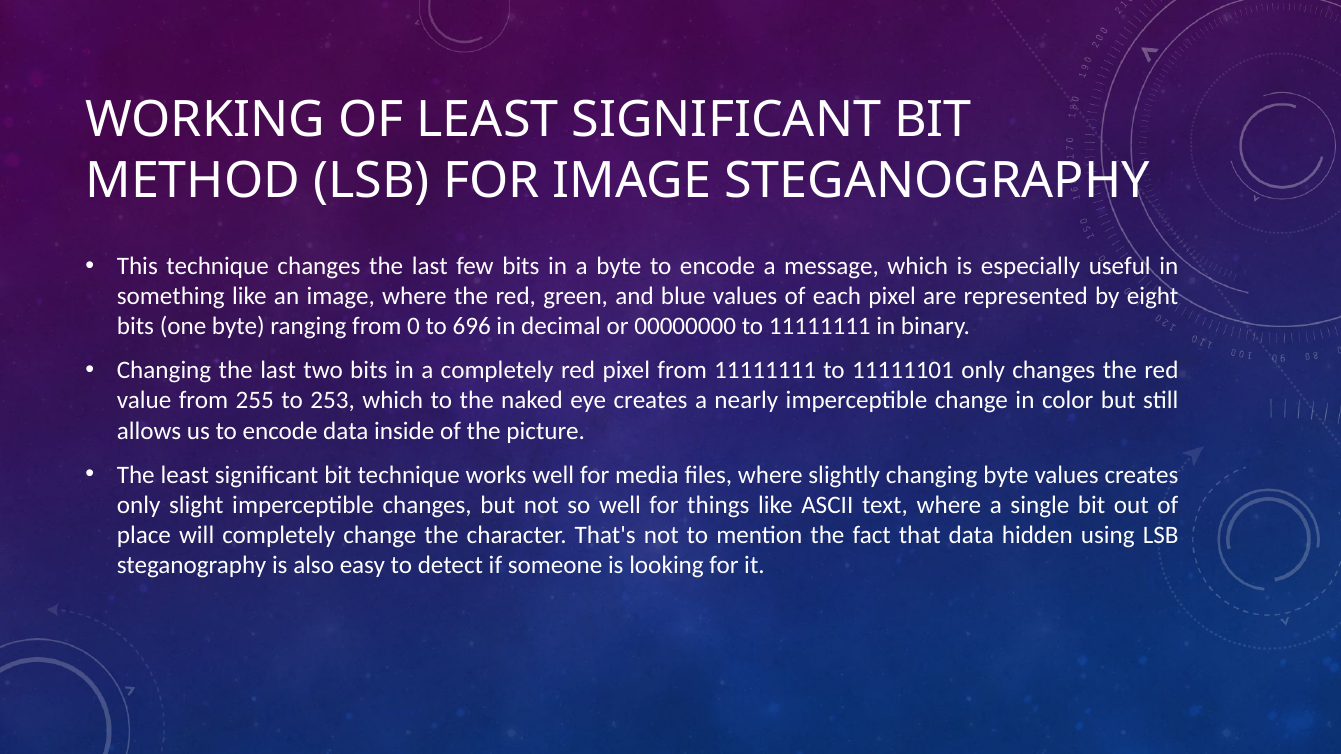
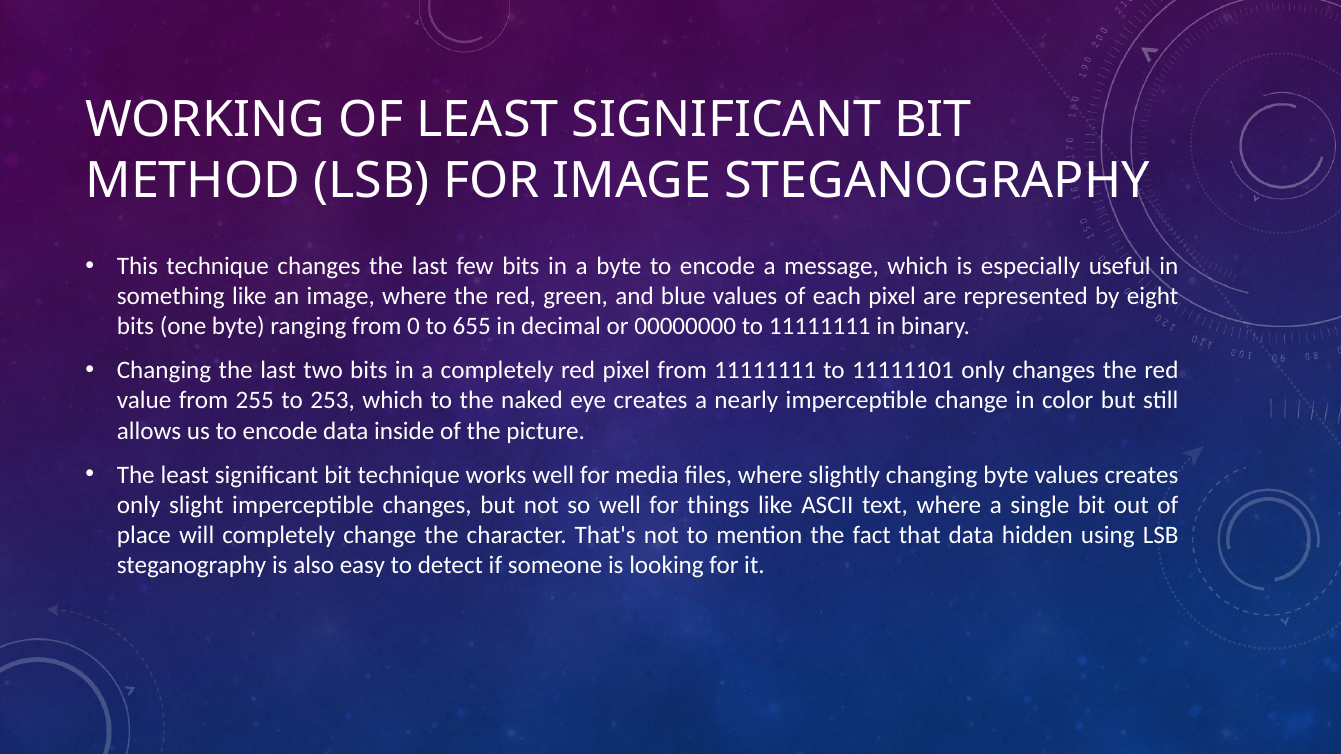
696: 696 -> 655 (472, 327)
